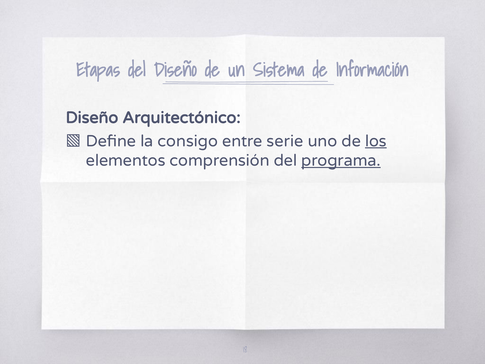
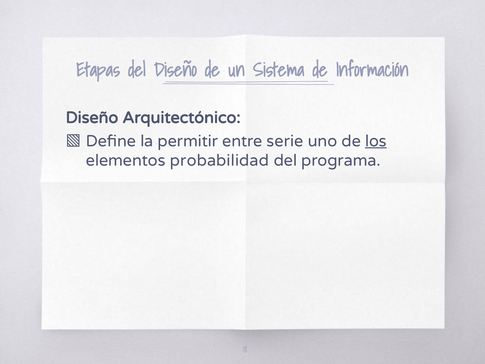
consigo: consigo -> permitir (188, 141)
comprensión: comprensión -> probabilidad (220, 160)
programa underline: present -> none (341, 160)
